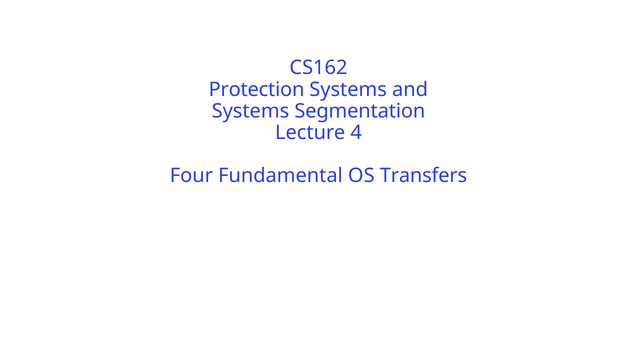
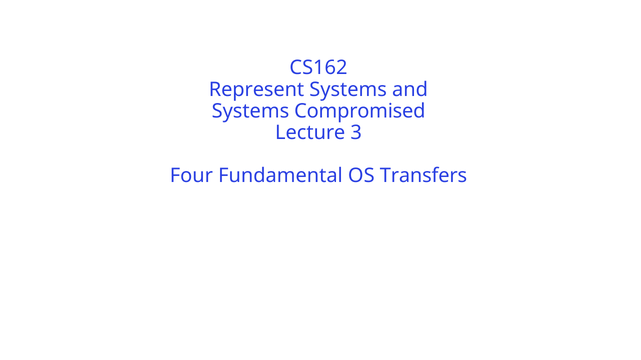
Protection: Protection -> Represent (256, 90)
Segmentation: Segmentation -> Compromised (360, 111)
4: 4 -> 3 (356, 133)
